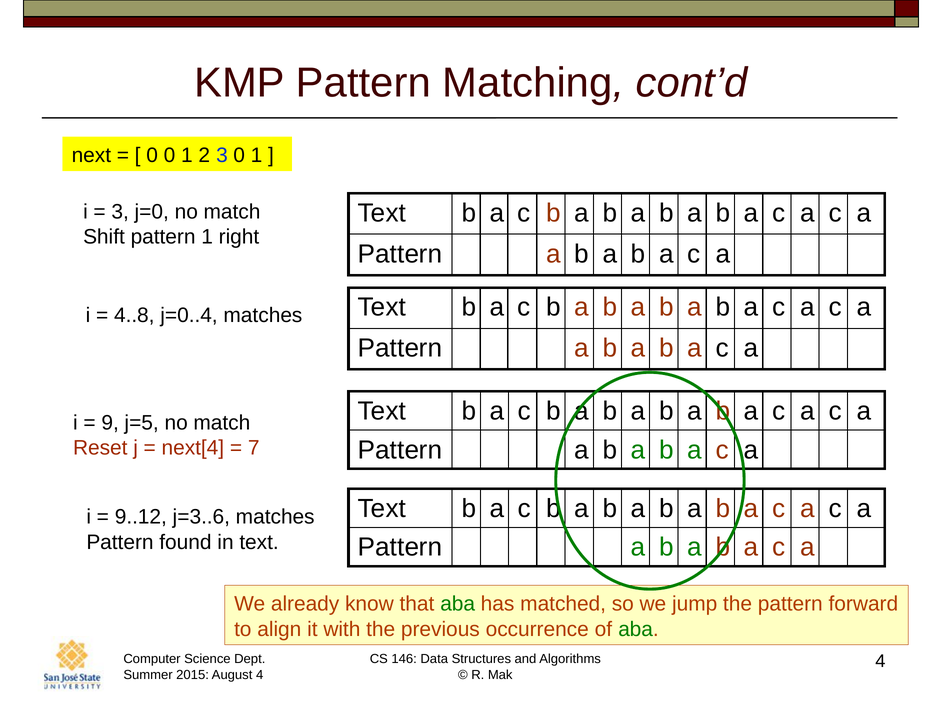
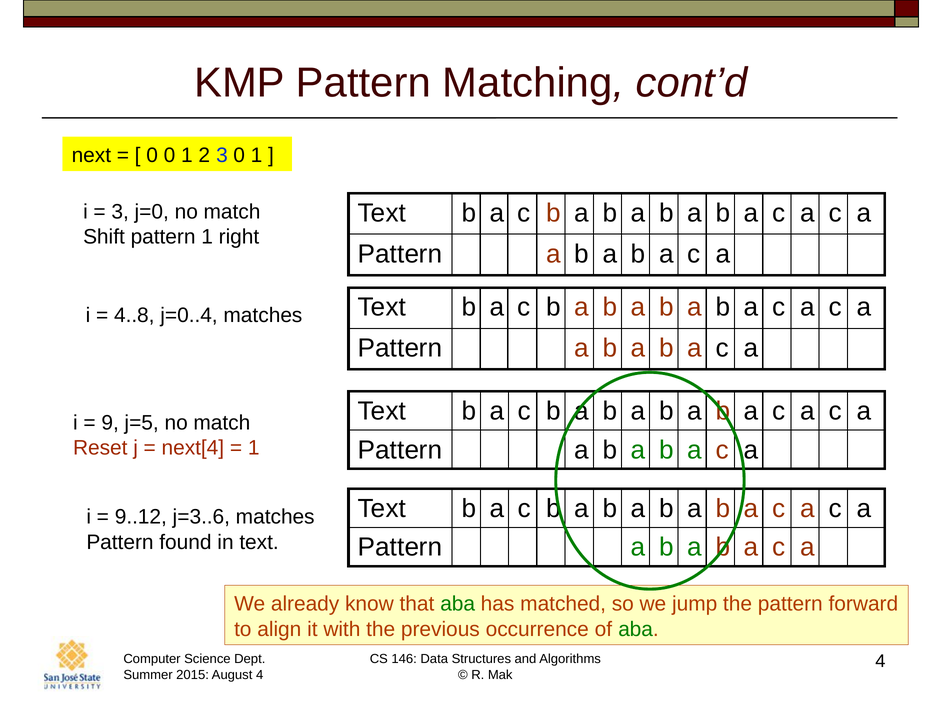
7: 7 -> 1 (254, 448)
